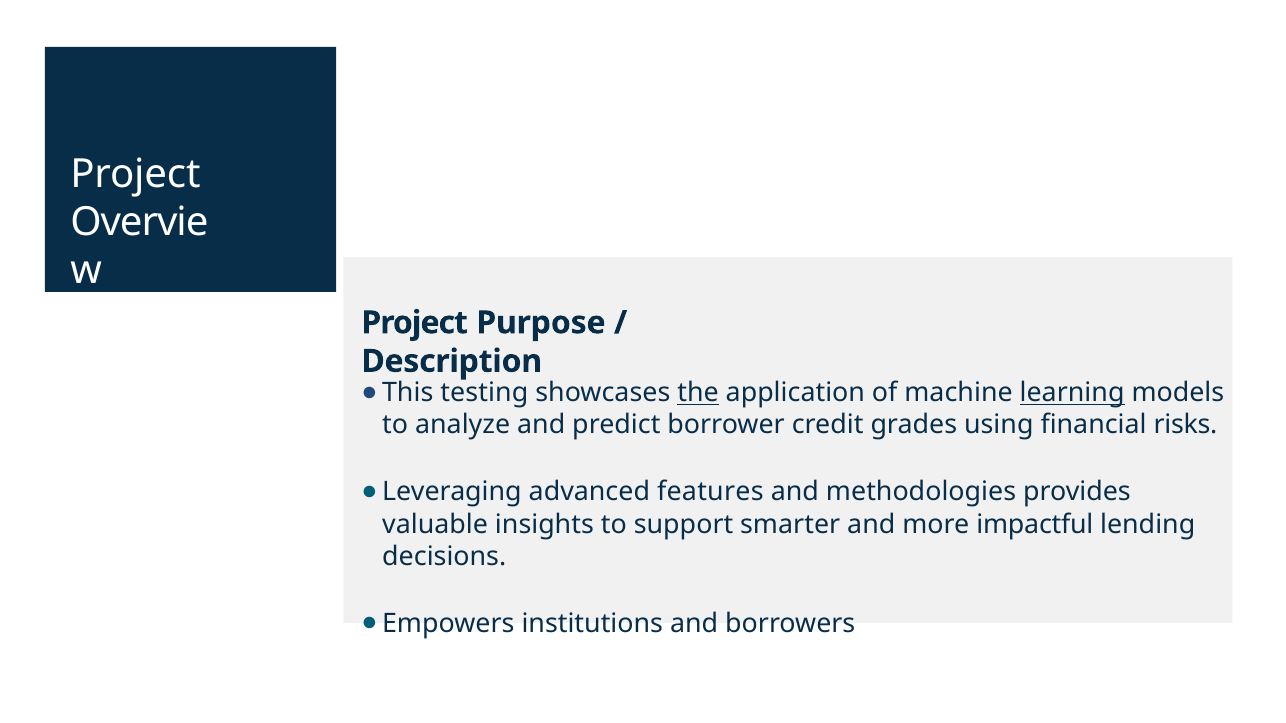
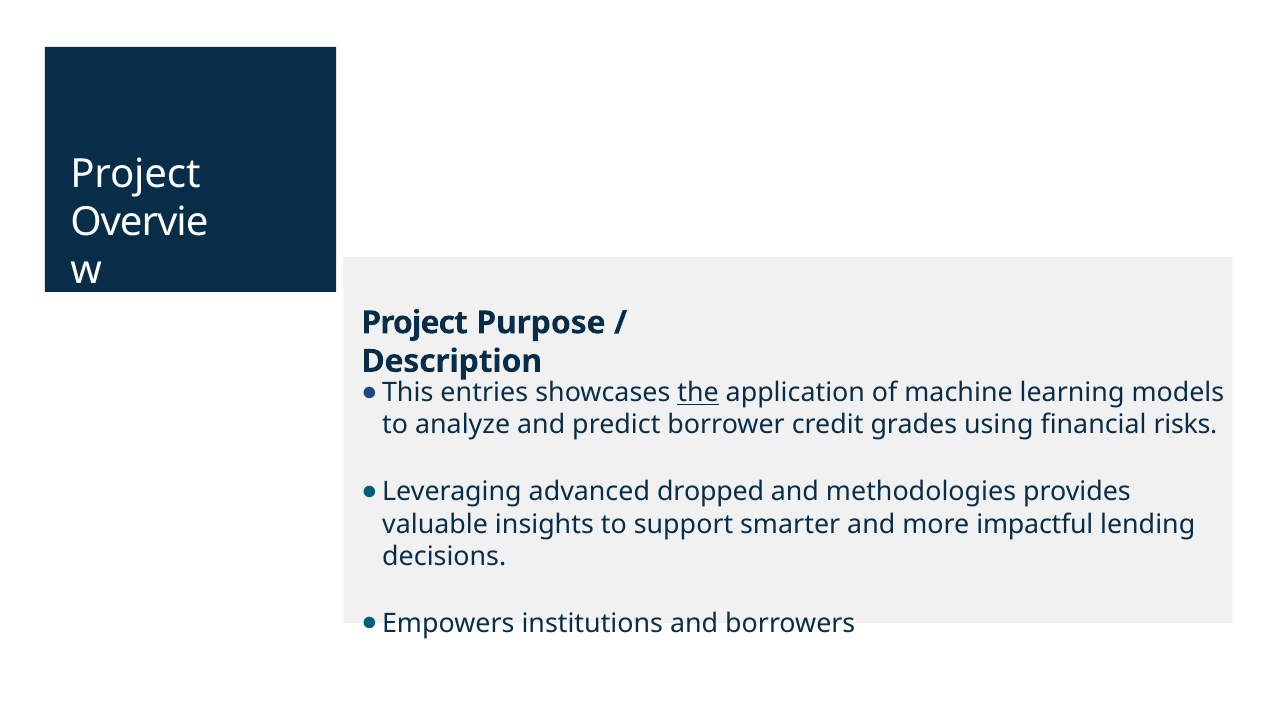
testing: testing -> entries (484, 393)
learning underline: present -> none (1072, 393)
features: features -> dropped (711, 492)
